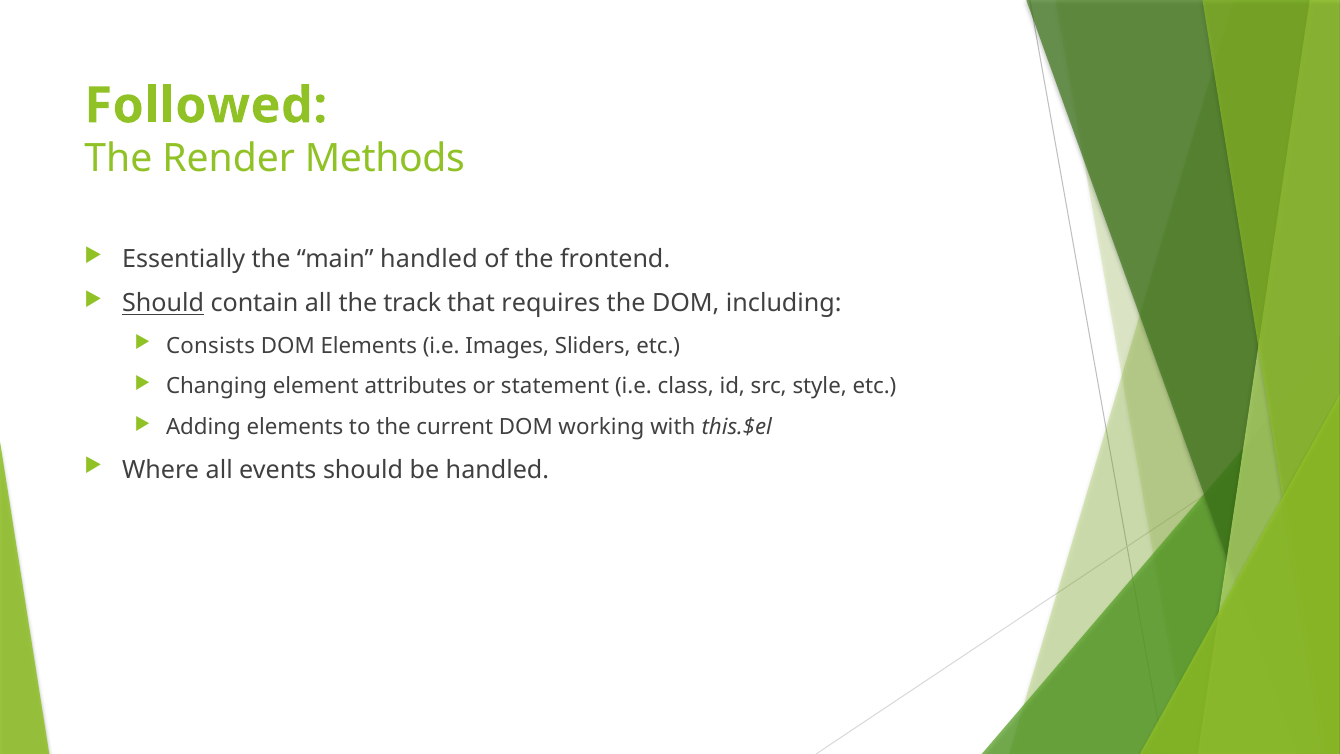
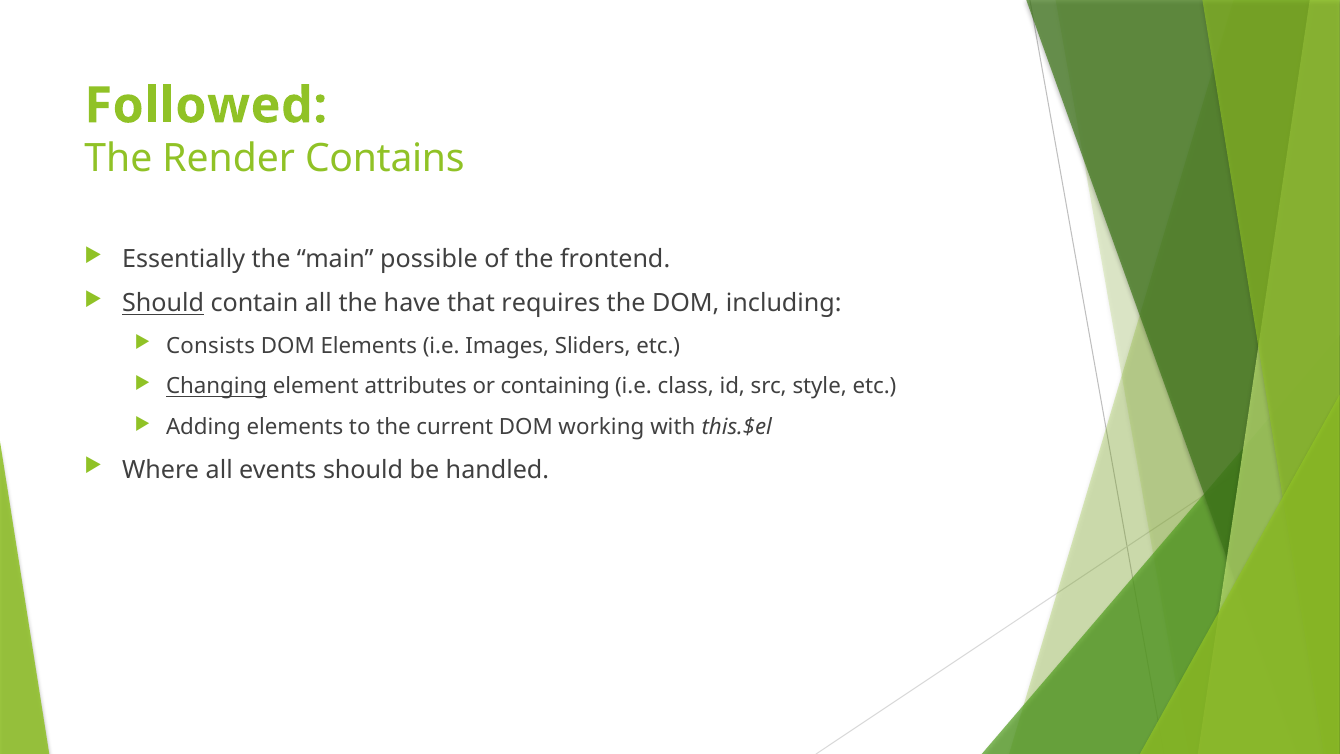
Methods: Methods -> Contains (385, 159)
main handled: handled -> possible (429, 259)
track: track -> have (412, 303)
Changing underline: none -> present (217, 386)
statement: statement -> containing (555, 386)
